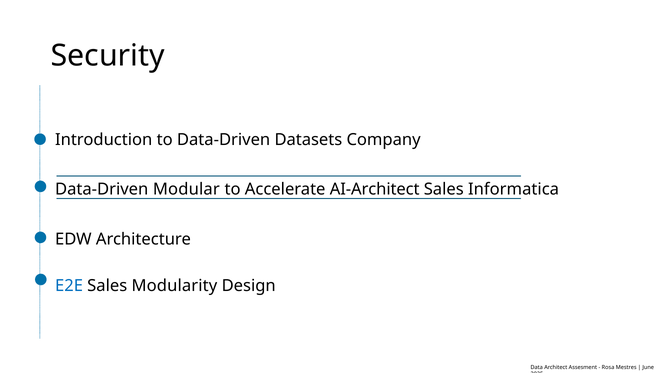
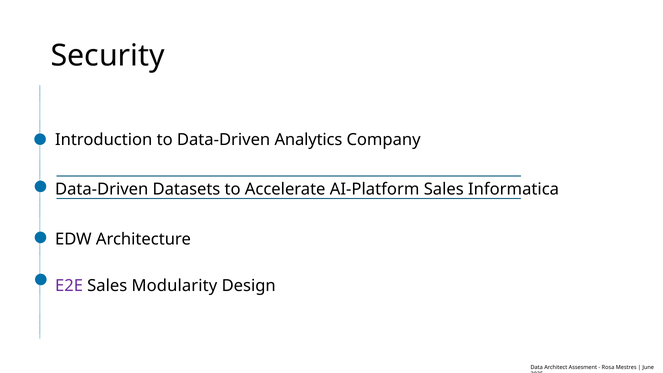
Datasets: Datasets -> Analytics (308, 140)
Modular: Modular -> Datasets (186, 189)
AI-Architect: AI-Architect -> AI-Platform (375, 189)
E2E colour: blue -> purple (69, 286)
